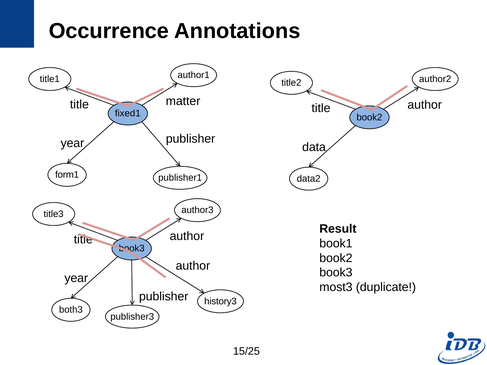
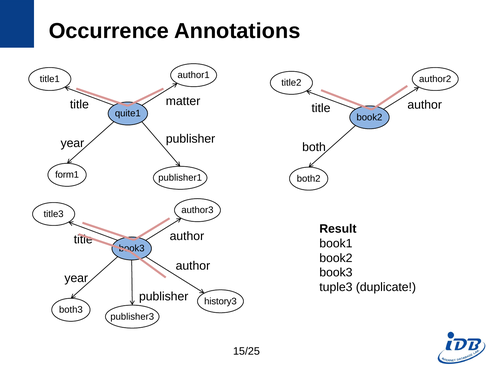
fixed1: fixed1 -> quite1 (128, 114)
data: data -> both (314, 147)
data2: data2 -> both2 (309, 179)
most3: most3 -> tuple3 (336, 287)
